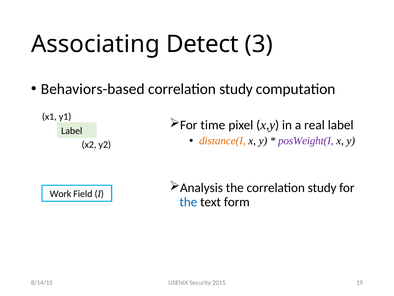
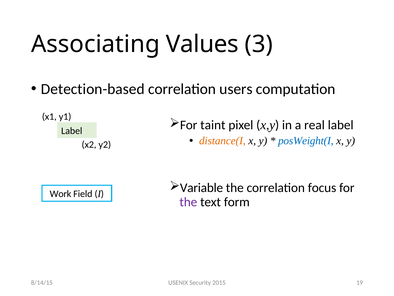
Detect: Detect -> Values (202, 44)
Behaviors-based: Behaviors-based -> Detection-based (93, 89)
study: study -> users (236, 89)
time: time -> taint (213, 125)
posWeight(I colour: purple -> blue (306, 141)
Analysis: Analysis -> Variable (202, 188)
the correlation study: study -> focus (322, 188)
the colour: blue -> purple (188, 202)
